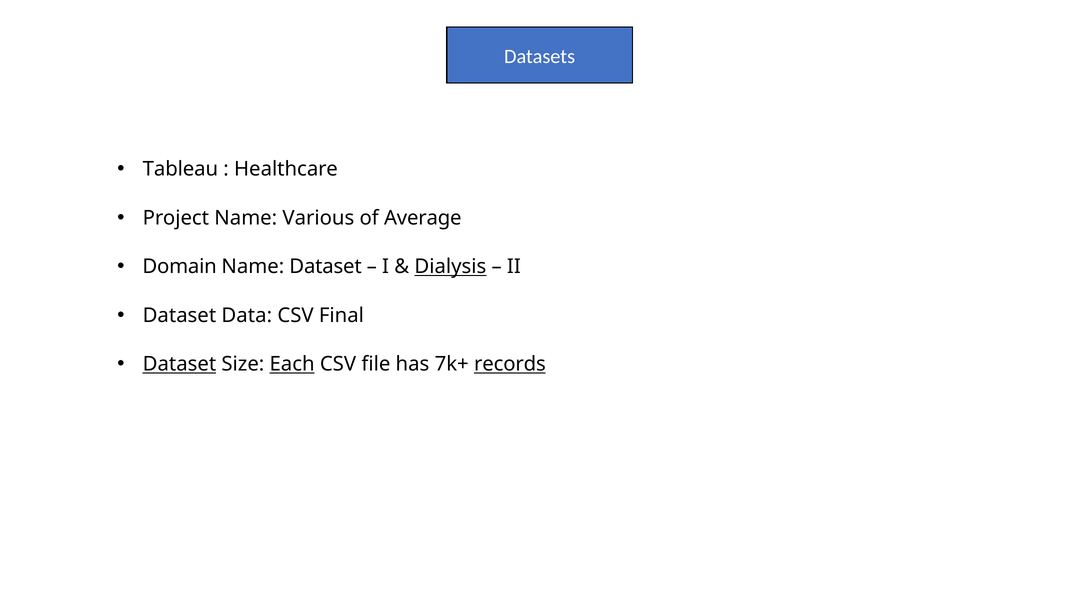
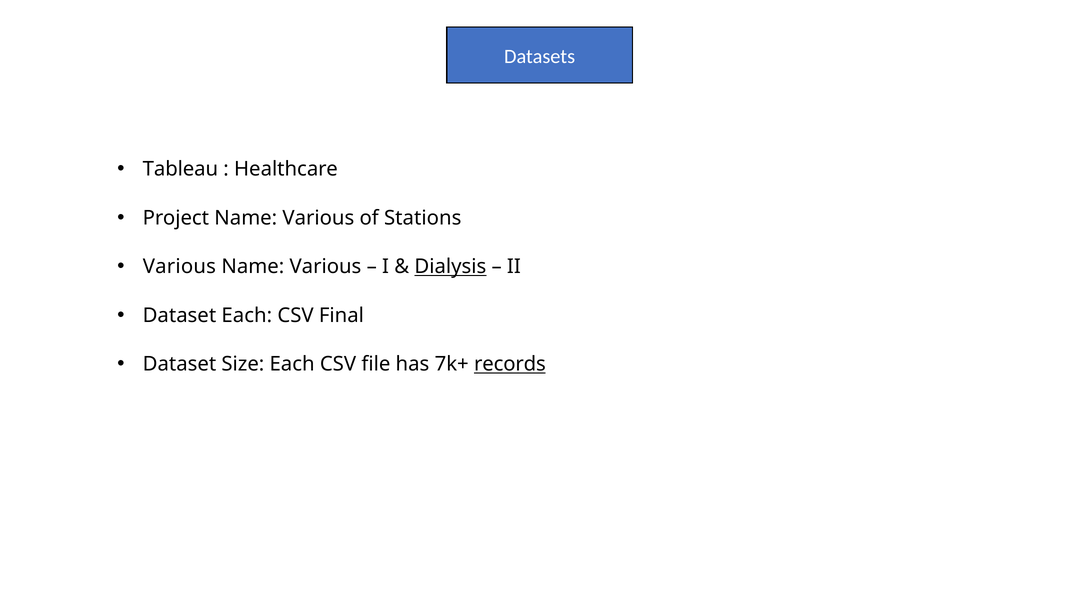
Average: Average -> Stations (423, 218)
Domain: Domain -> Various (179, 267)
Dataset: Dataset -> Various (325, 267)
Dataset Data: Data -> Each (247, 316)
Dataset underline: present -> none (179, 364)
Each underline: present -> none (292, 364)
